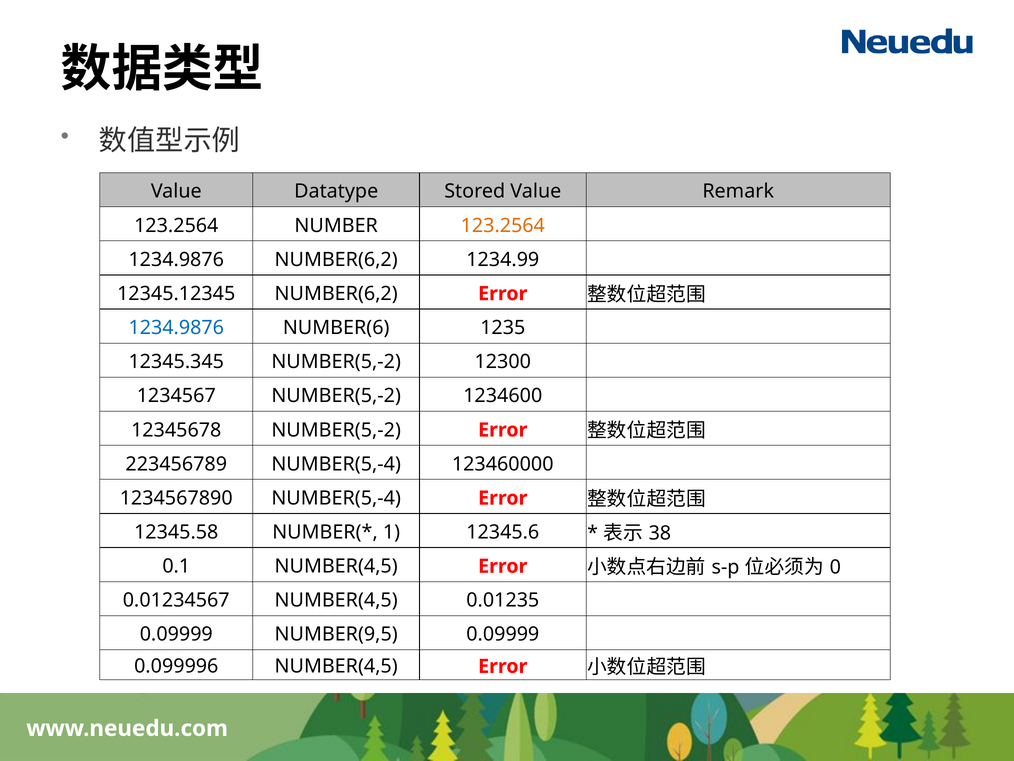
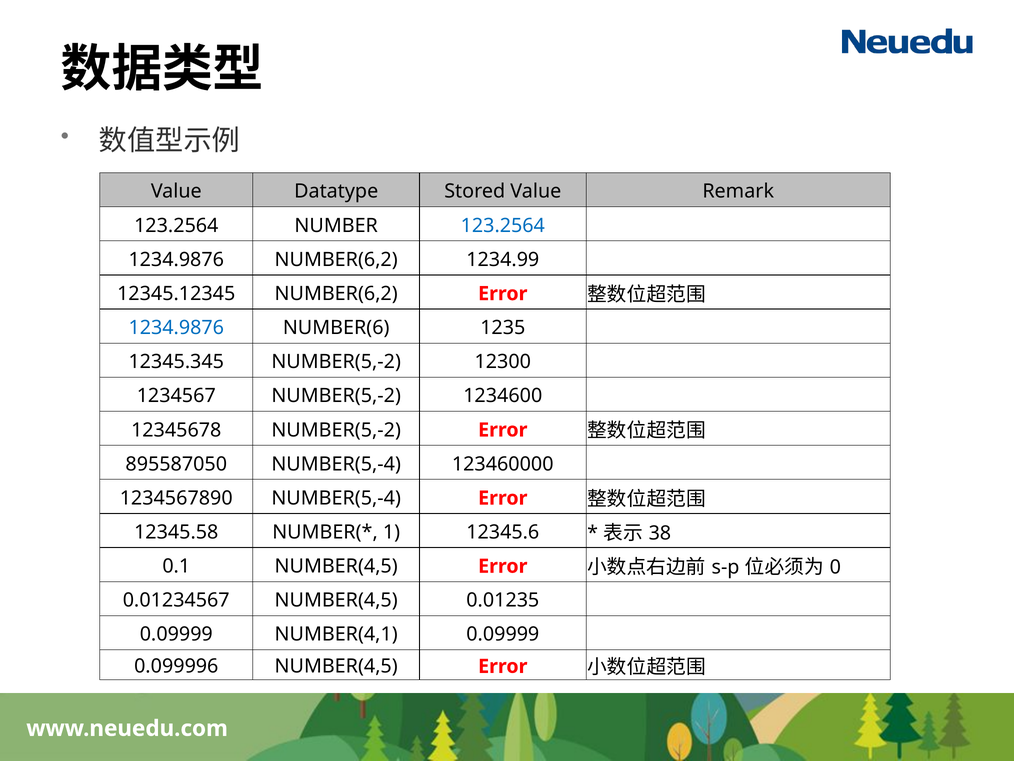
123.2564 colour: orange -> blue (503, 225)
223456789: 223456789 -> 895587050 (176, 464)
NUMBER(9,5: NUMBER(9,5 -> NUMBER(4,1 (336, 634)
